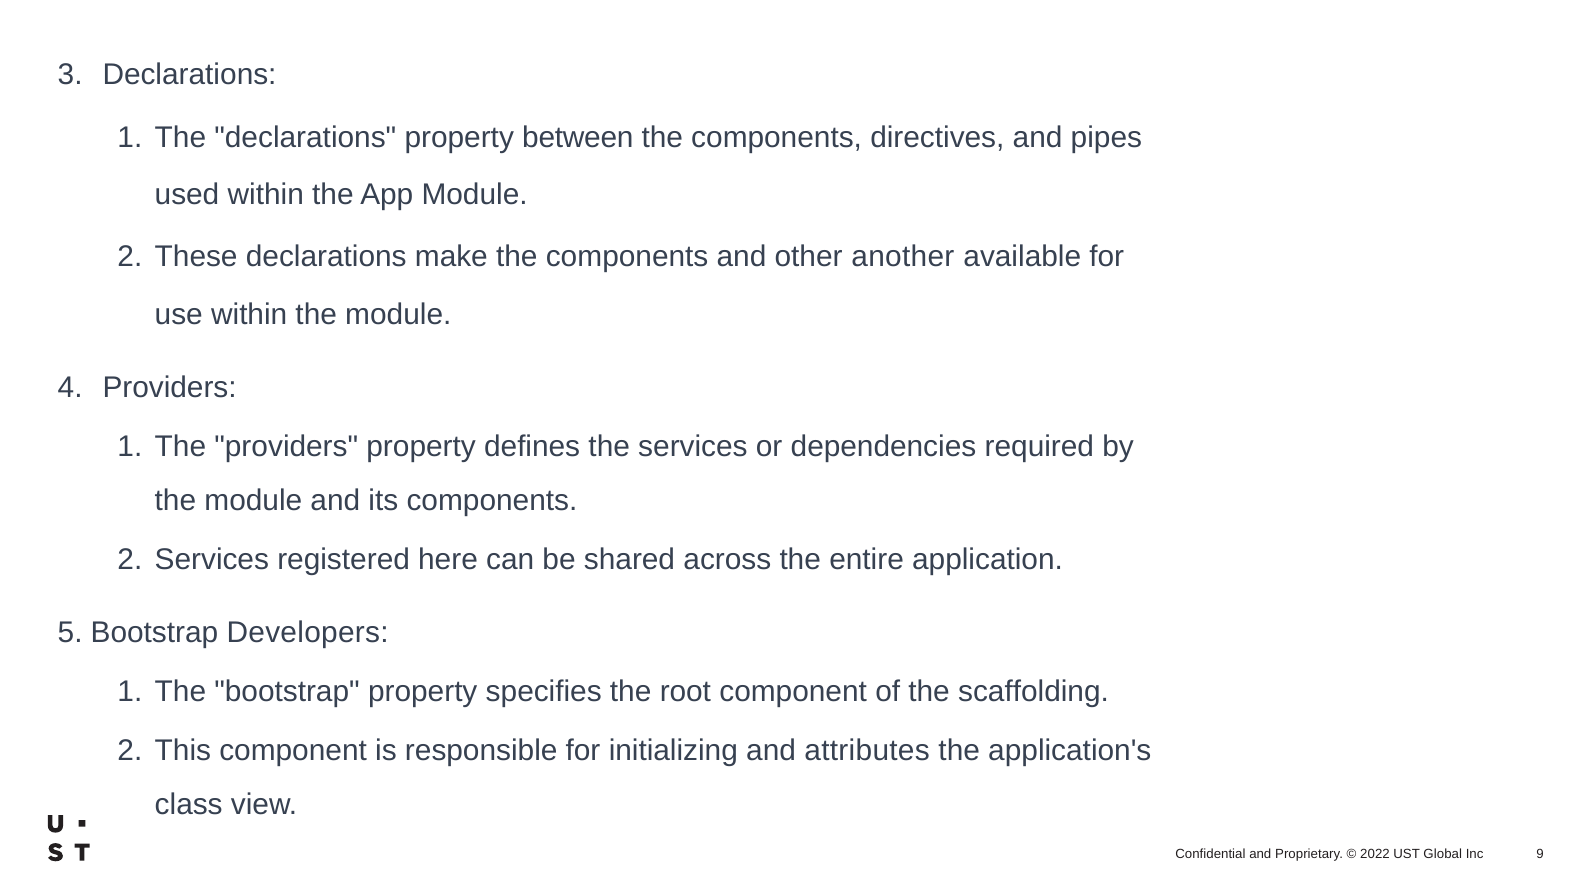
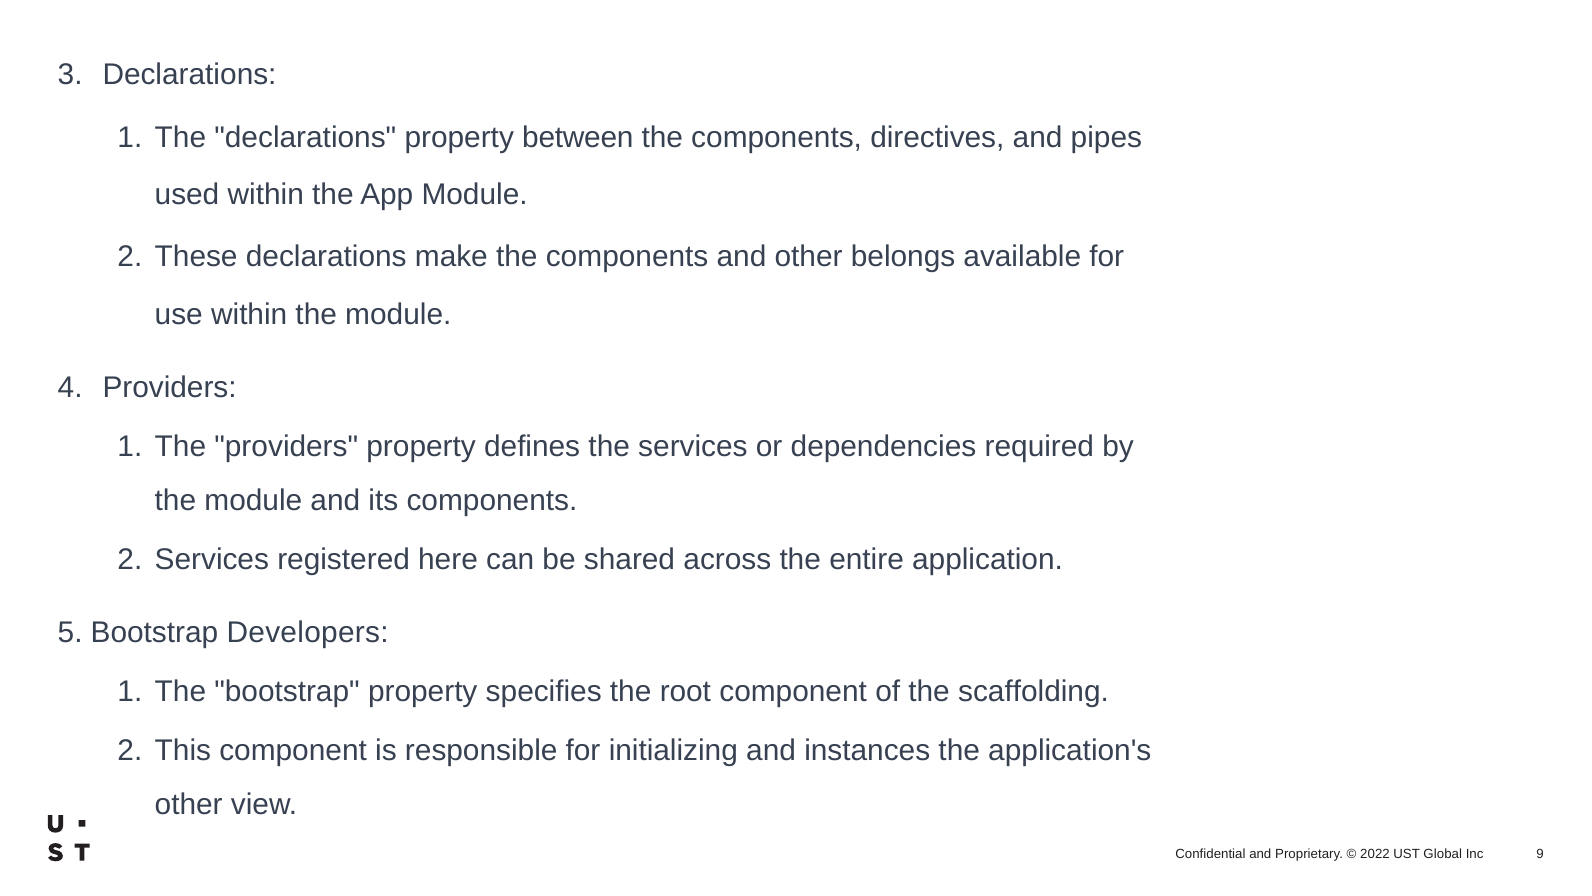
another: another -> belongs (903, 257)
attributes: attributes -> instances (867, 750)
class: class -> other (189, 804)
